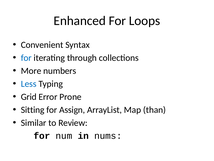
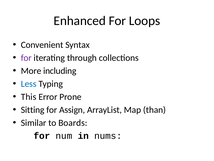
for colour: blue -> purple (26, 58)
numbers: numbers -> including (60, 71)
Grid: Grid -> This (29, 97)
Review: Review -> Boards (73, 122)
